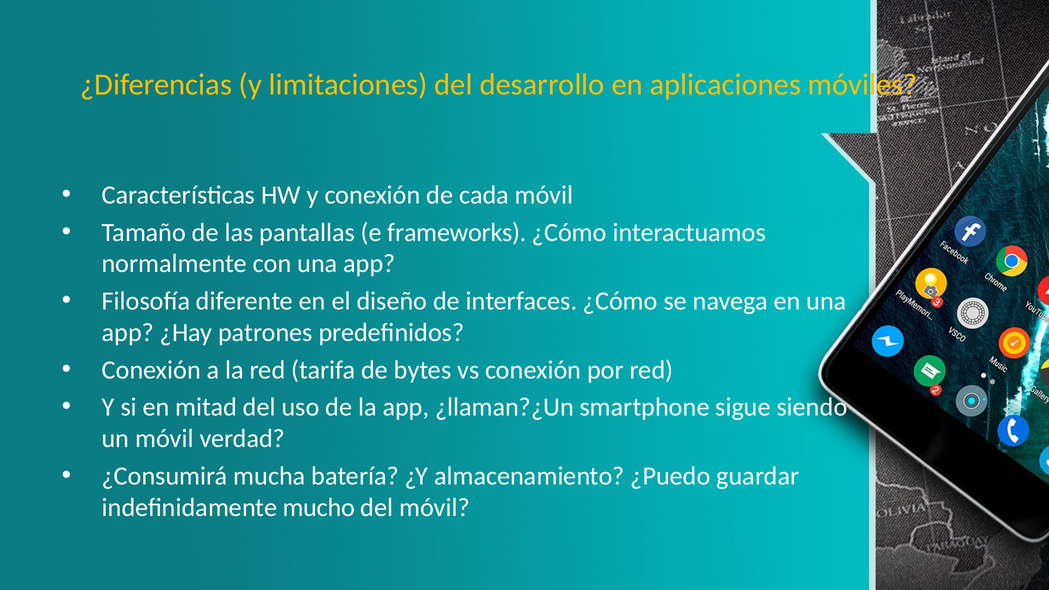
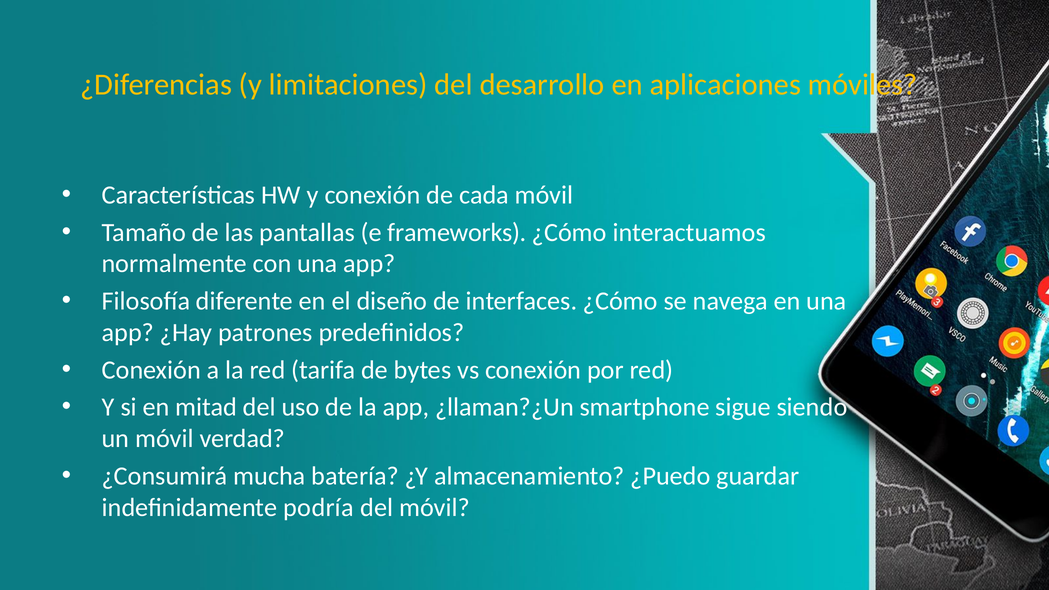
mucho: mucho -> podría (319, 507)
